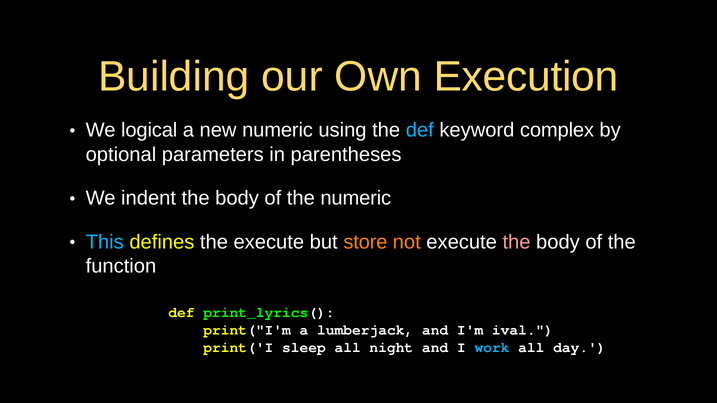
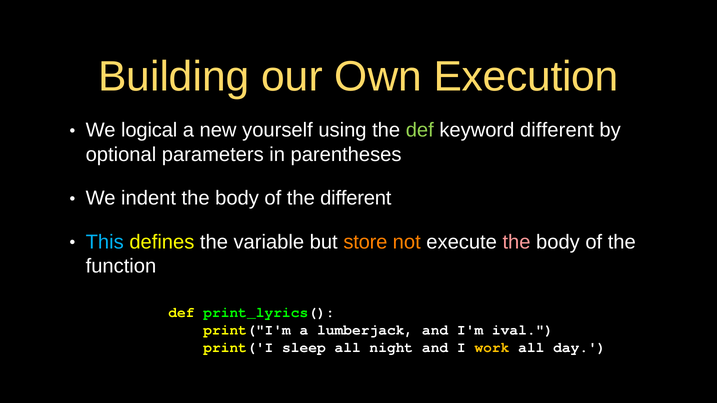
new numeric: numeric -> yourself (277, 130)
def colour: light blue -> light green (420, 130)
keyword complex: complex -> different (557, 130)
the numeric: numeric -> different (356, 198)
the execute: execute -> variable (269, 242)
work colour: light blue -> yellow (492, 348)
